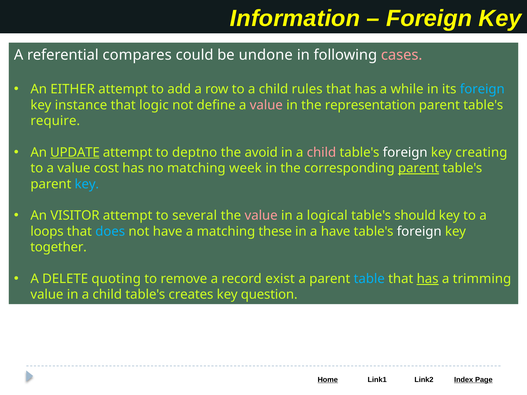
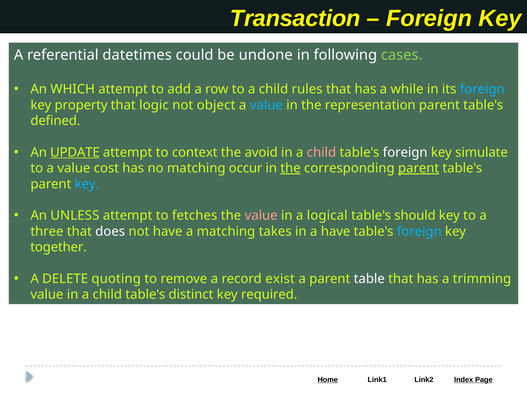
Information: Information -> Transaction (295, 18)
compares: compares -> datetimes (137, 55)
cases colour: pink -> light green (402, 55)
EITHER: EITHER -> WHICH (73, 89)
instance: instance -> property (81, 105)
define: define -> object (216, 105)
value colour: pink -> light blue (266, 105)
require: require -> defined (55, 121)
deptno: deptno -> context (195, 152)
creating: creating -> simulate (482, 152)
week: week -> occur (246, 168)
the underline: none -> present (291, 168)
VISITOR: VISITOR -> UNLESS (75, 216)
several: several -> fetches (195, 216)
loops: loops -> three (47, 232)
does colour: light blue -> white (110, 232)
these: these -> takes (275, 232)
foreign colour: white -> light blue (419, 232)
table colour: light blue -> white (369, 279)
has underline: present -> none (428, 279)
creates: creates -> distinct (191, 295)
question: question -> required (269, 295)
